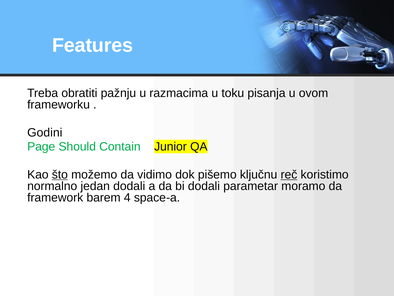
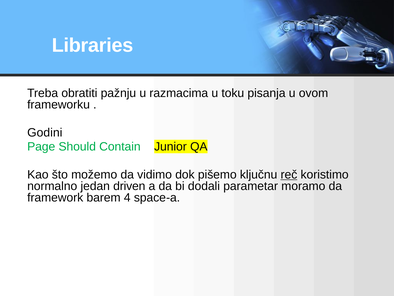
Features: Features -> Libraries (93, 45)
što underline: present -> none (60, 174)
jedan dodali: dodali -> driven (129, 186)
